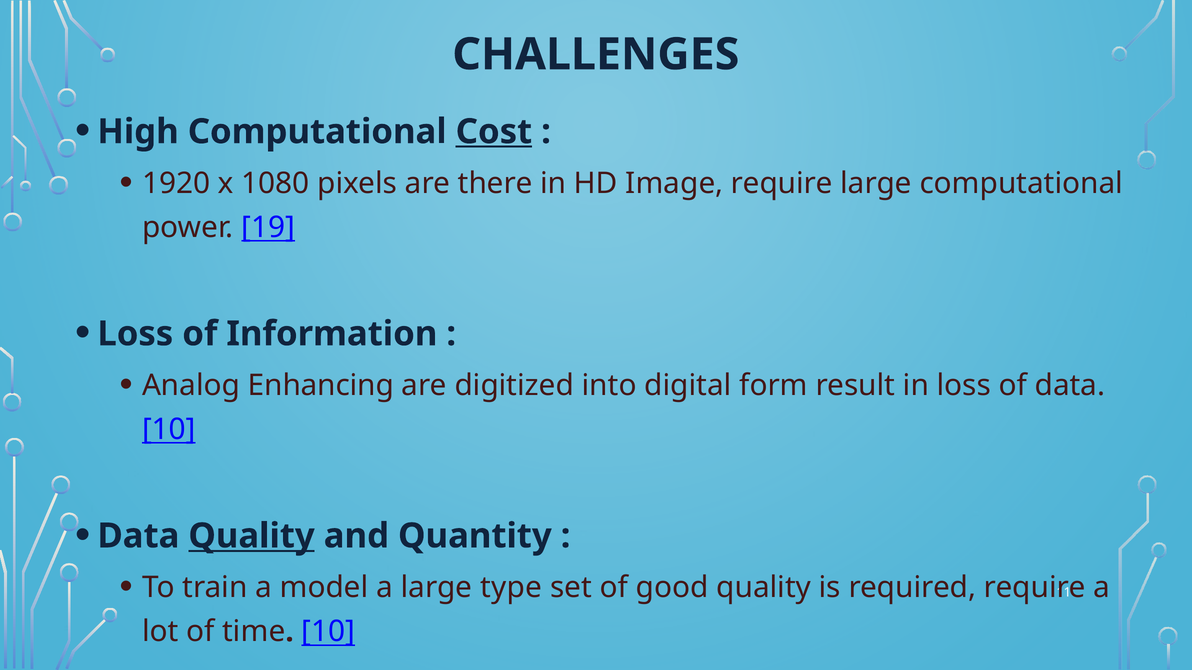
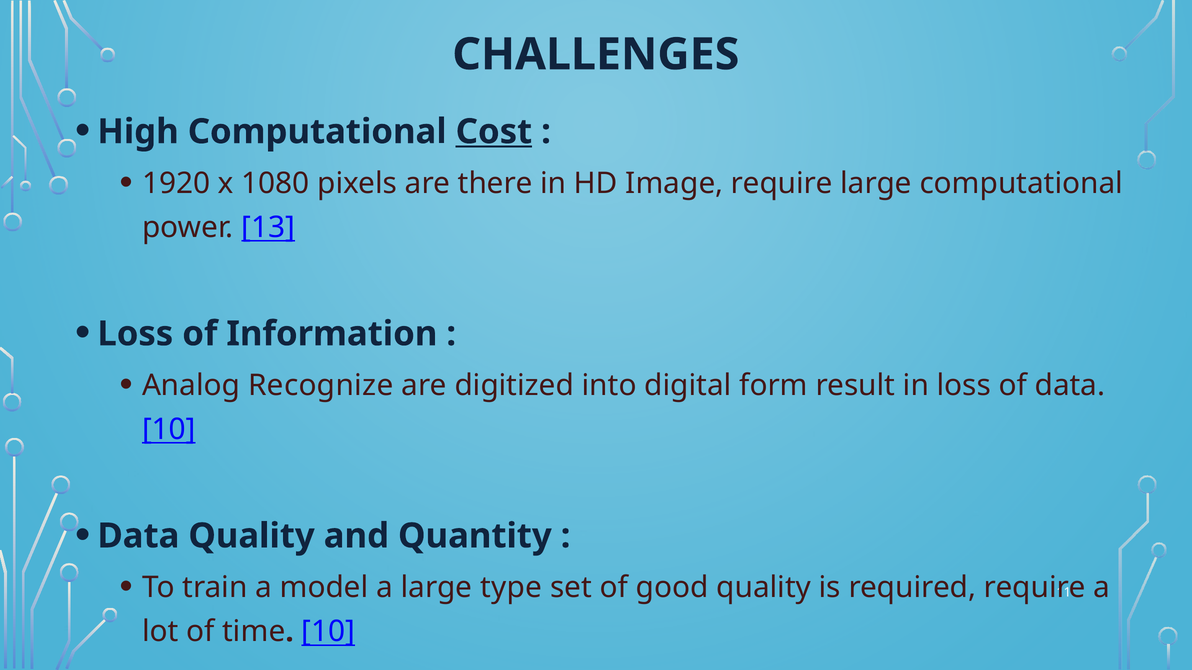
19: 19 -> 13 (268, 227)
Enhancing: Enhancing -> Recognize (321, 386)
Quality underline: present -> none (252, 536)
